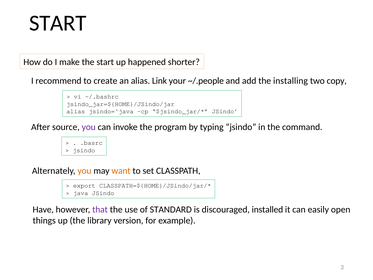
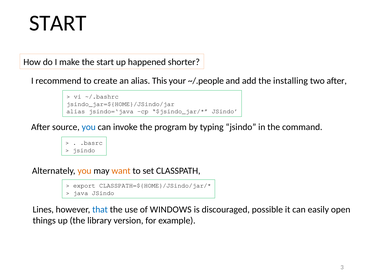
Link: Link -> This (160, 81)
two copy: copy -> after (337, 81)
you colour: purple -> blue (89, 127)
Have: Have -> Lines (43, 209)
that colour: purple -> blue (100, 209)
STANDARD: STANDARD -> WINDOWS (171, 209)
installed: installed -> possible (267, 209)
